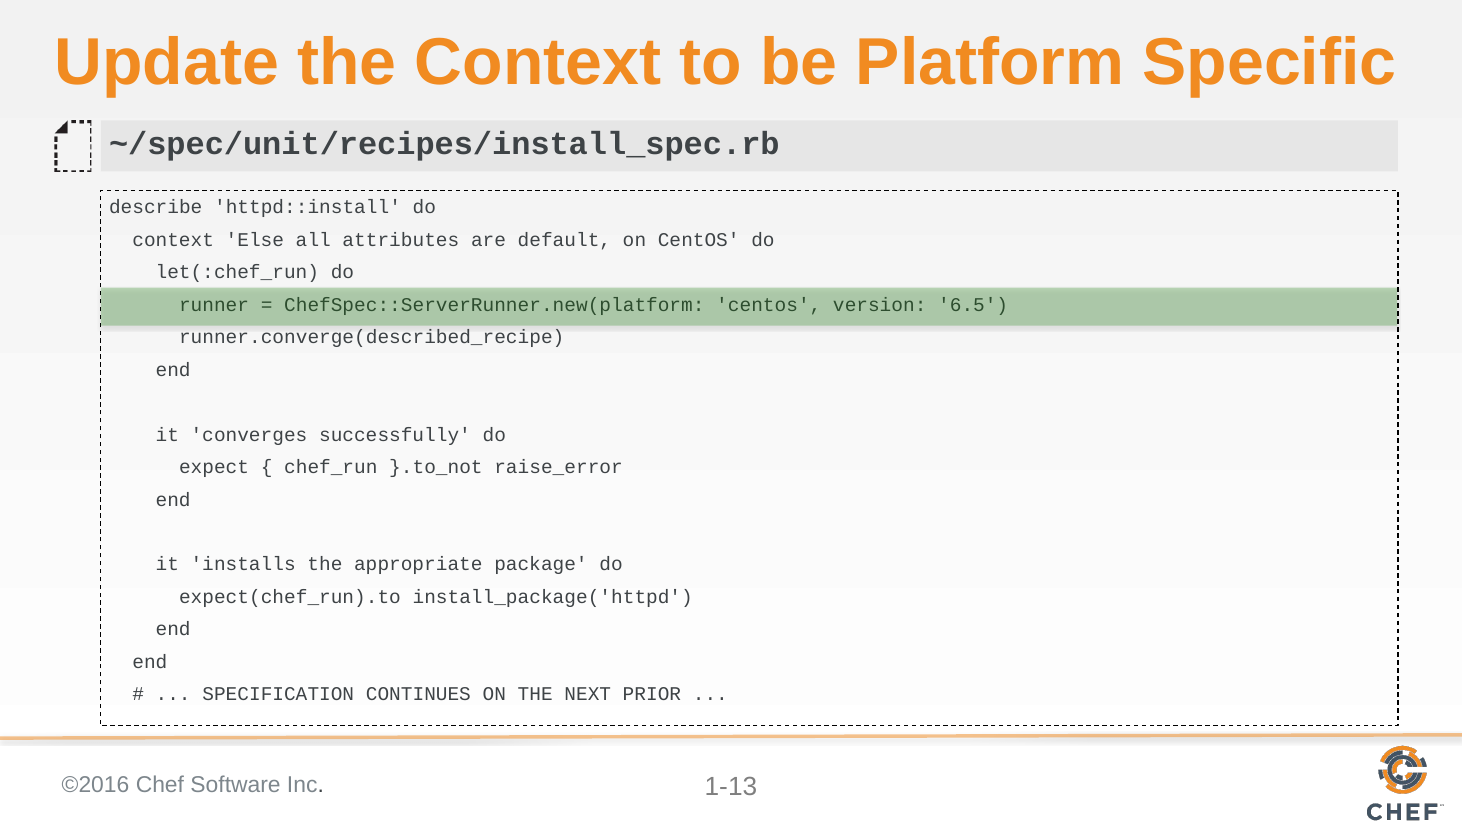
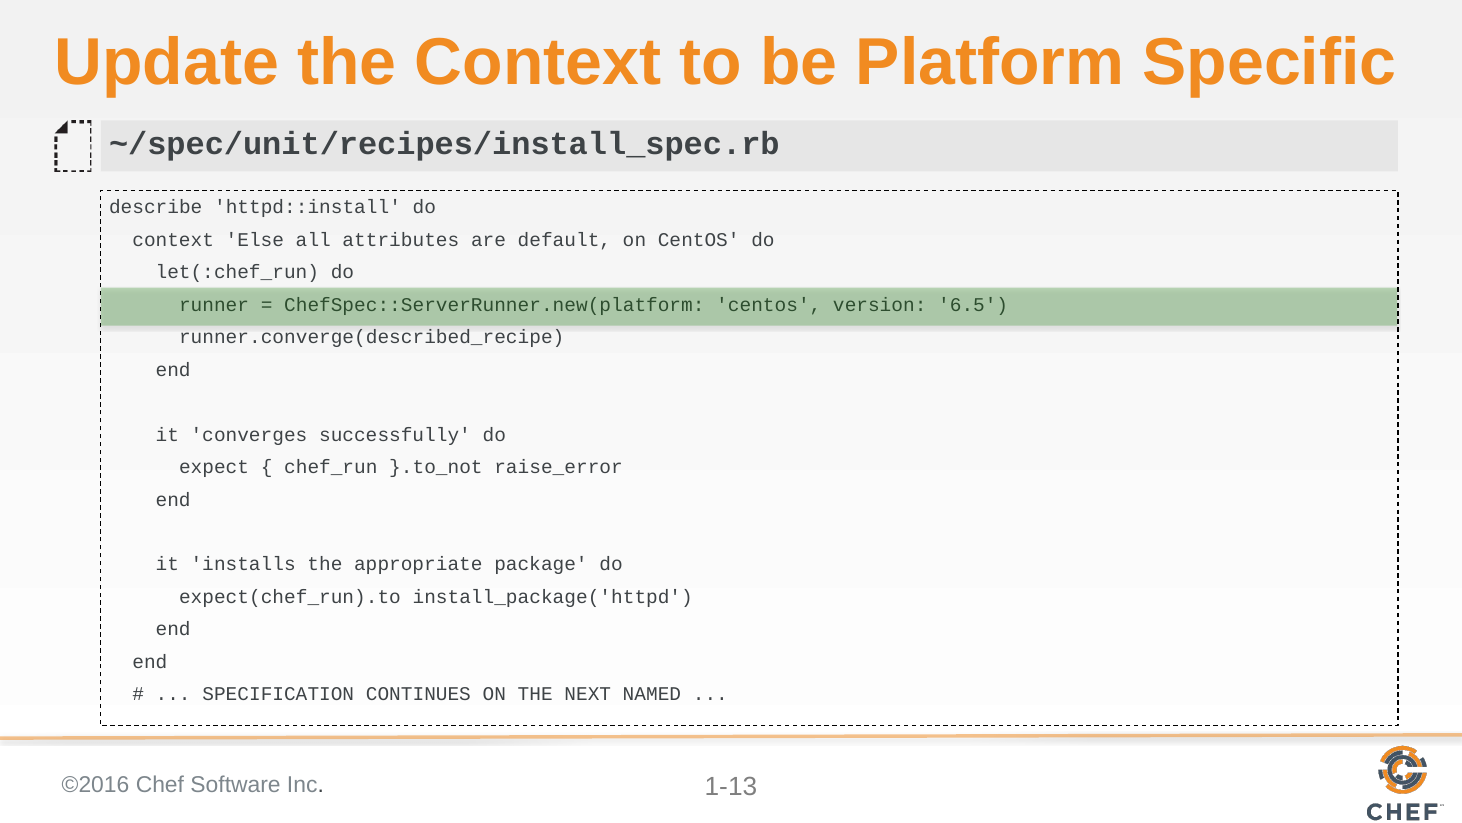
PRIOR: PRIOR -> NAMED (652, 694)
